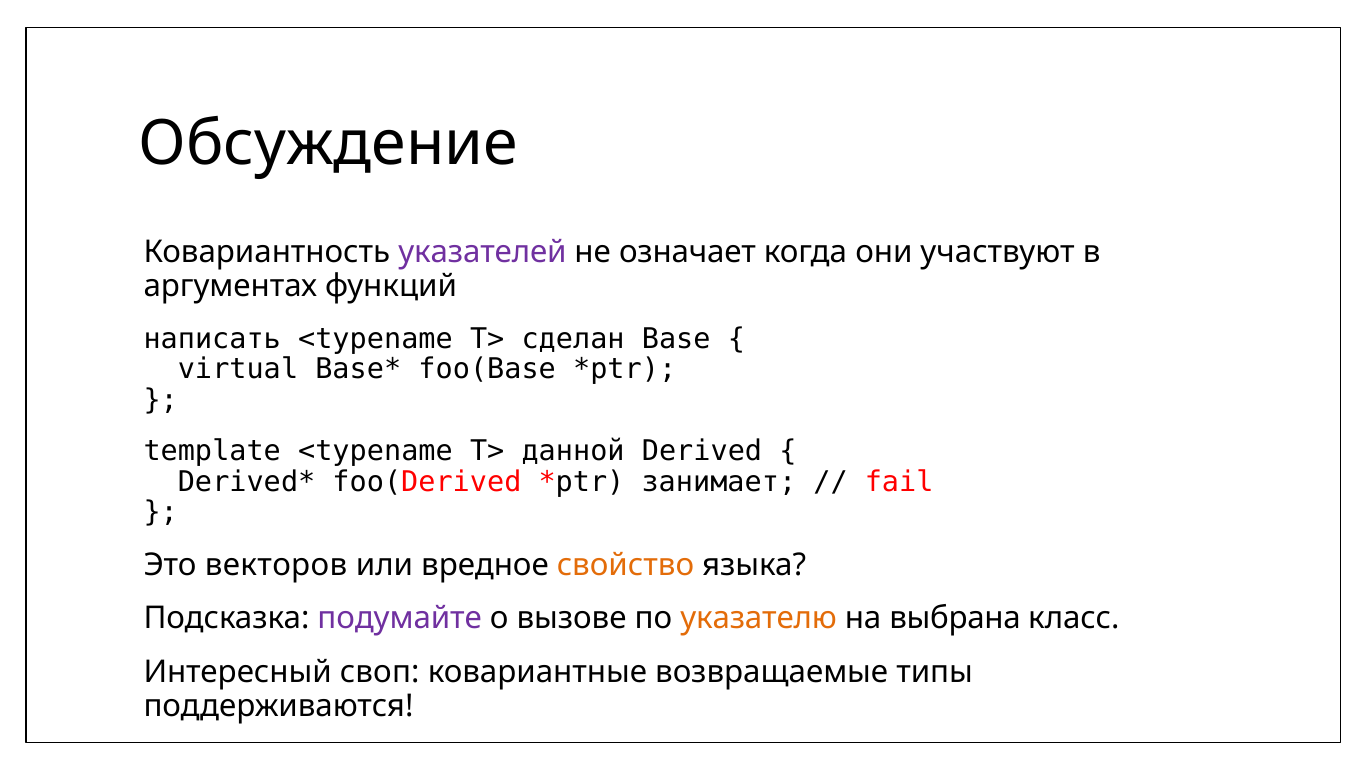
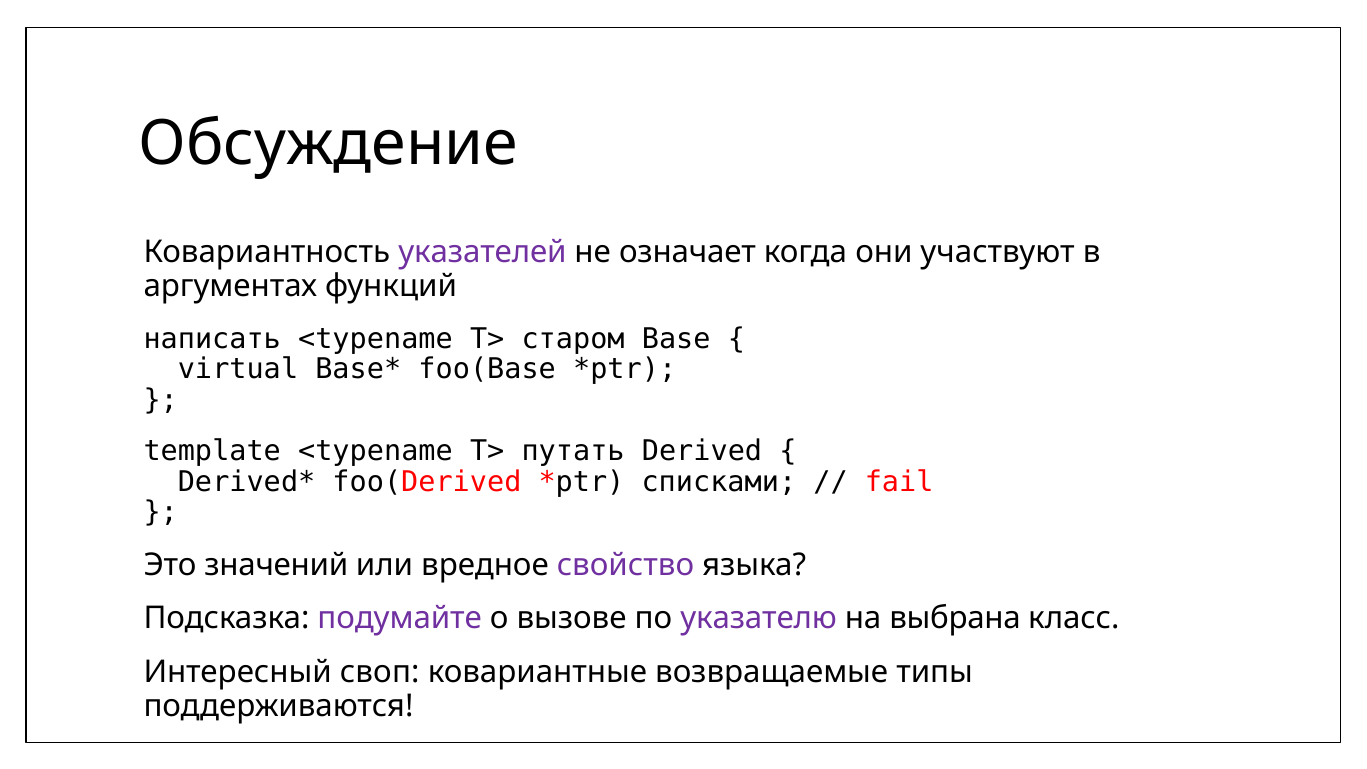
сделан: сделан -> старом (573, 339)
данной: данной -> путать (573, 451)
занимает: занимает -> списками (719, 482)
векторов: векторов -> значений (276, 565)
свойство colour: orange -> purple (625, 565)
указателю colour: orange -> purple (759, 618)
